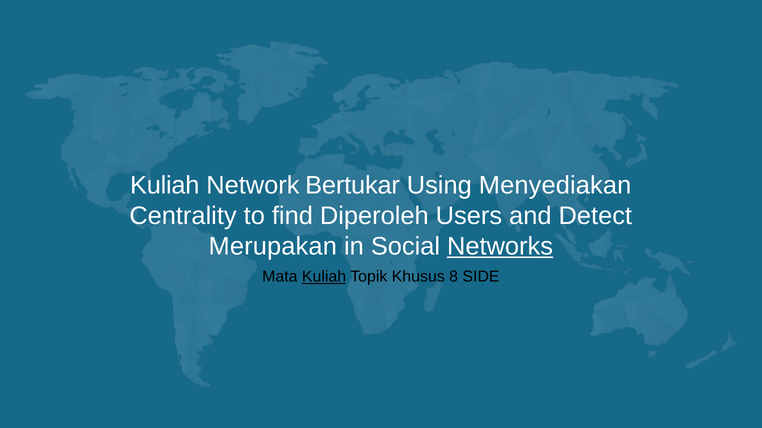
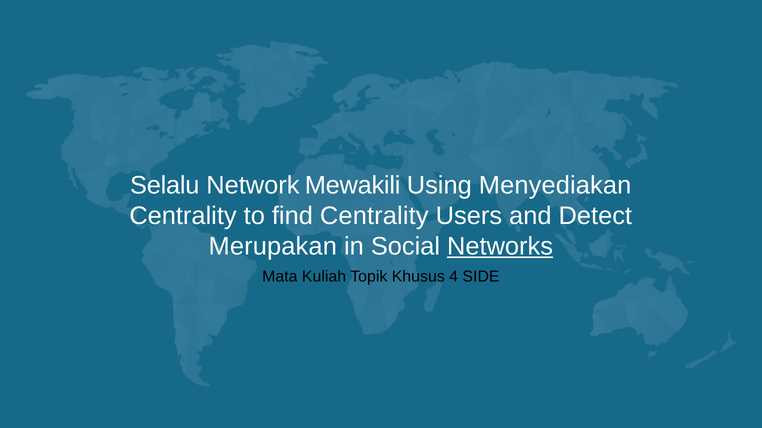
Kuliah: Kuliah -> Selalu (165, 186)
Bertukar: Bertukar -> Mewakili (353, 186)
find Diperoleh: Diperoleh -> Centrality (374, 216)
Kuliah underline: present -> none (324, 277)
8: 8 -> 4 (454, 277)
